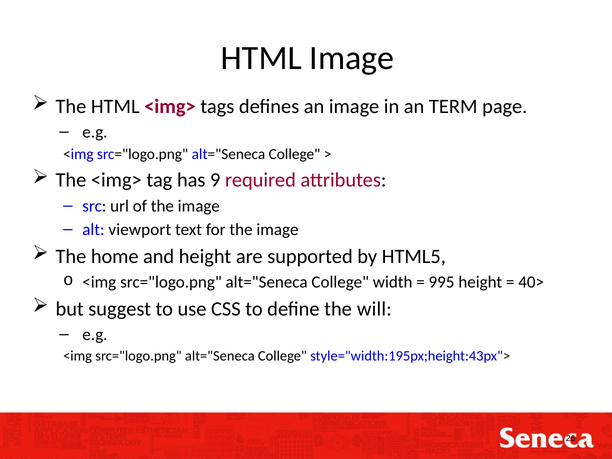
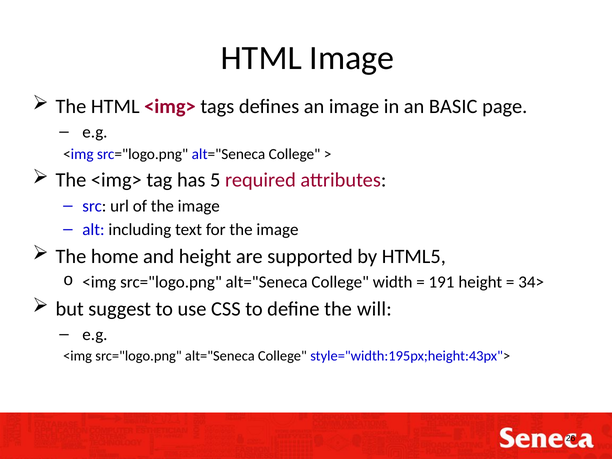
TERM: TERM -> BASIC (453, 106)
9: 9 -> 5 (215, 180)
viewport: viewport -> including (140, 230)
995: 995 -> 191 (442, 282)
40>: 40> -> 34> (531, 282)
